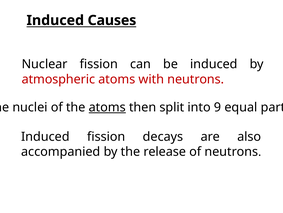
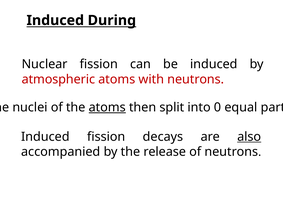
Causes: Causes -> During (112, 20)
9: 9 -> 0 (218, 107)
also underline: none -> present (249, 136)
